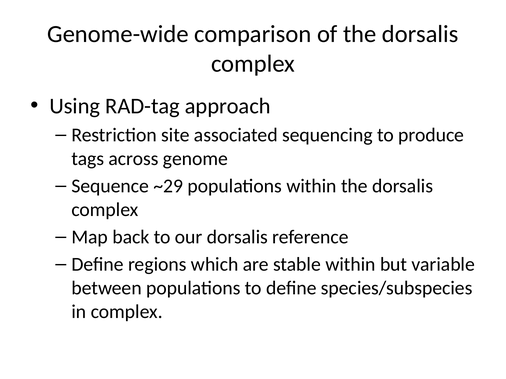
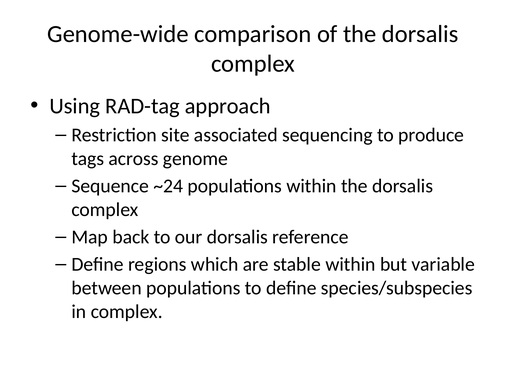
~29: ~29 -> ~24 (168, 186)
